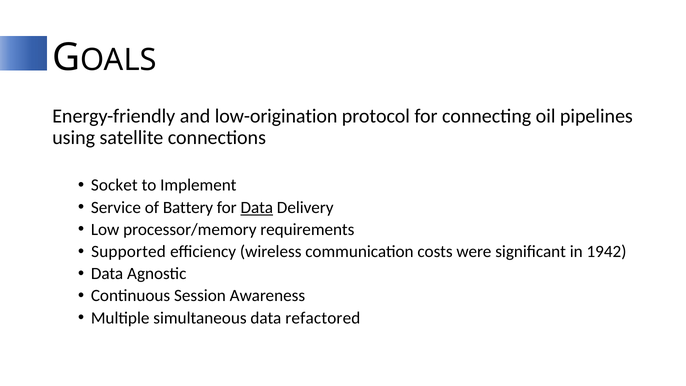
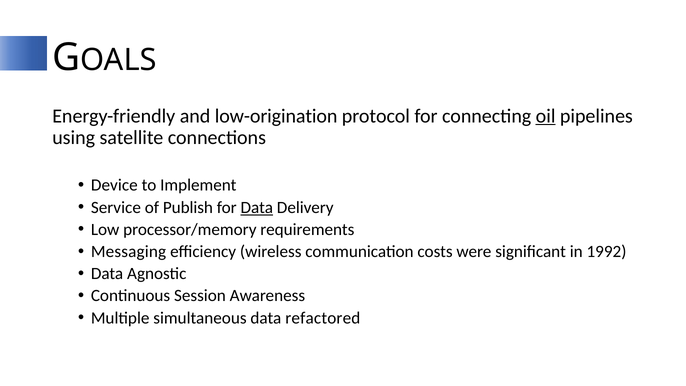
oil underline: none -> present (546, 116)
Socket: Socket -> Device (114, 185)
Battery: Battery -> Publish (188, 207)
Supported: Supported -> Messaging (129, 252)
1942: 1942 -> 1992 (607, 252)
